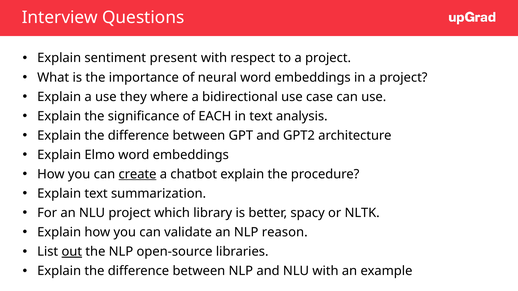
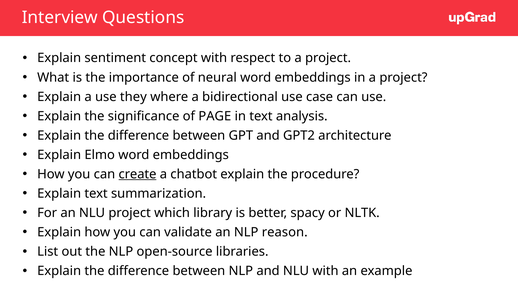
present: present -> concept (173, 58)
EACH: EACH -> PAGE (215, 116)
out underline: present -> none (72, 252)
